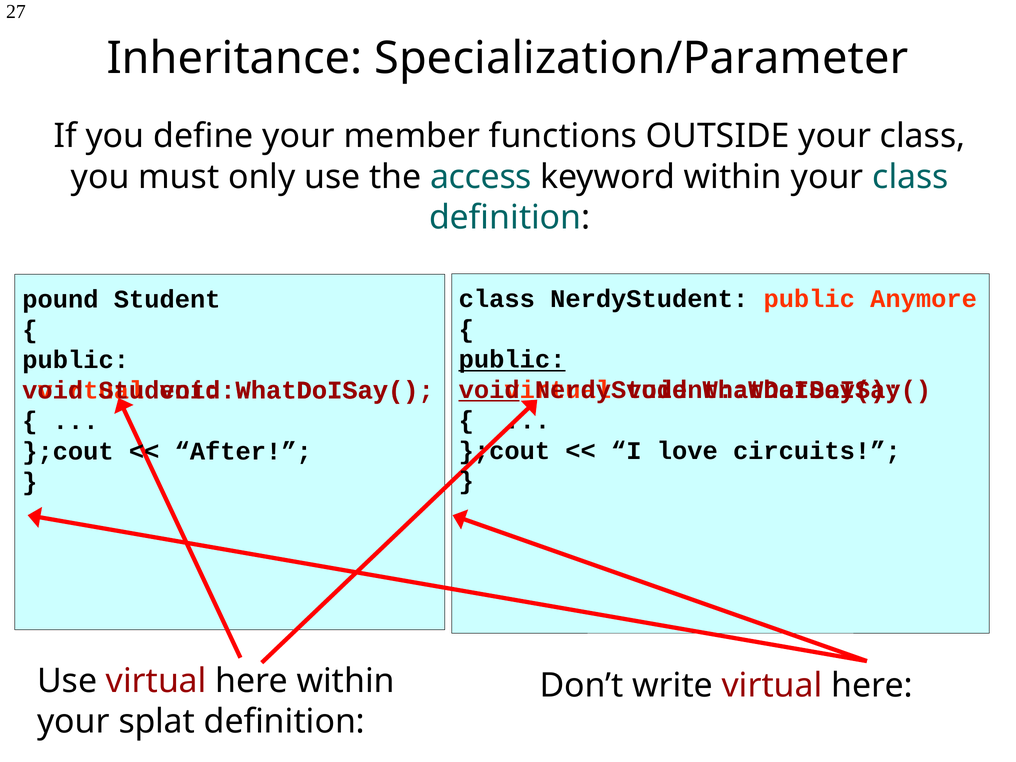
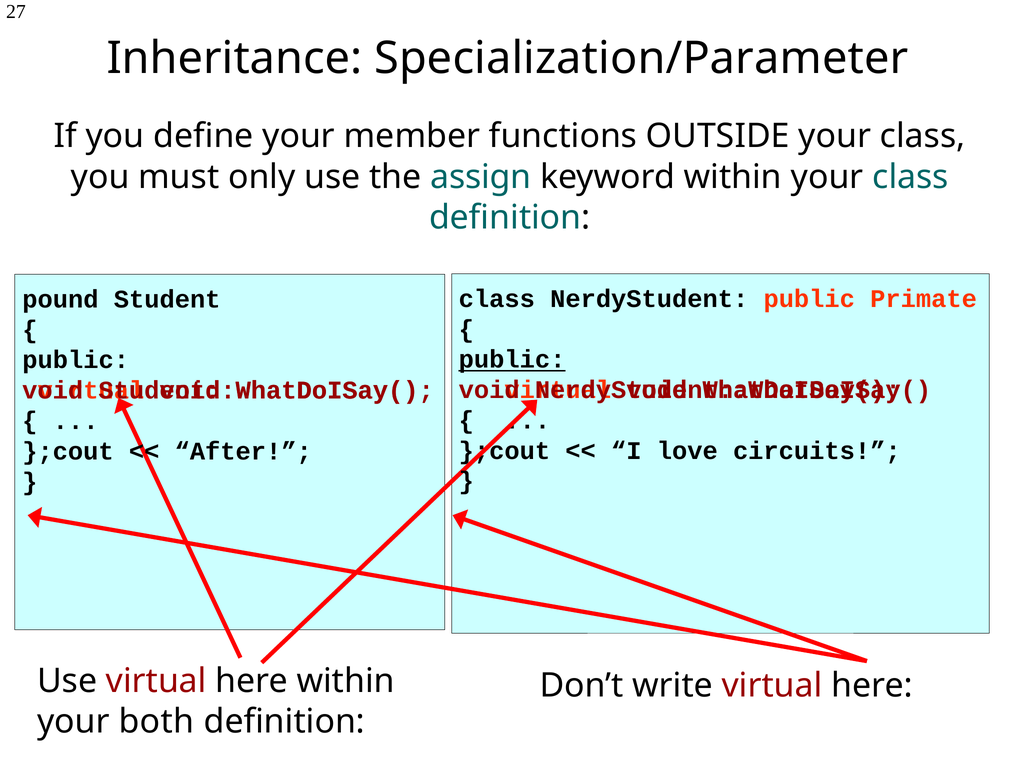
access: access -> assign (481, 177)
Anymore: Anymore -> Primate (924, 299)
void underline: present -> none (489, 390)
splat: splat -> both (157, 721)
